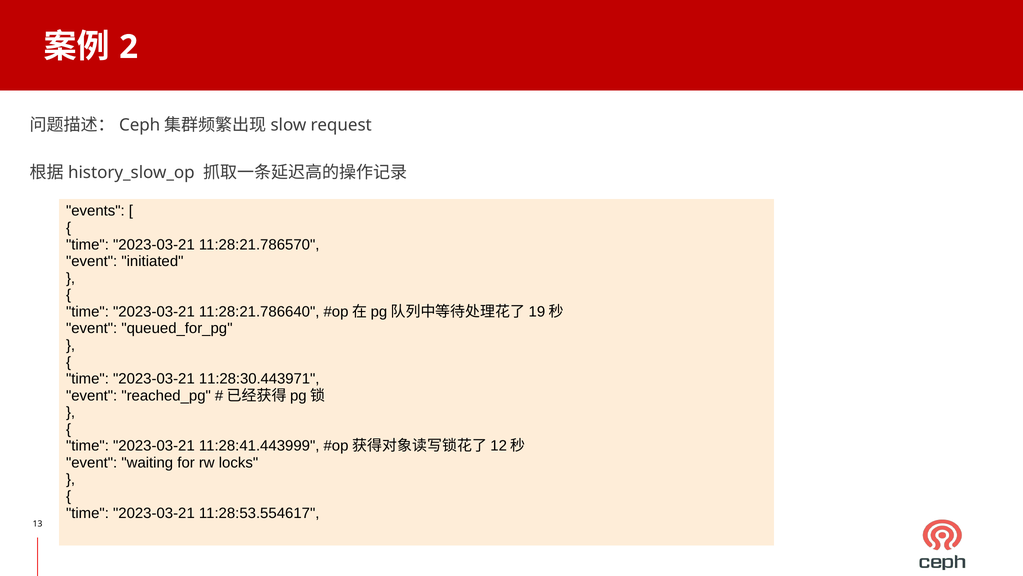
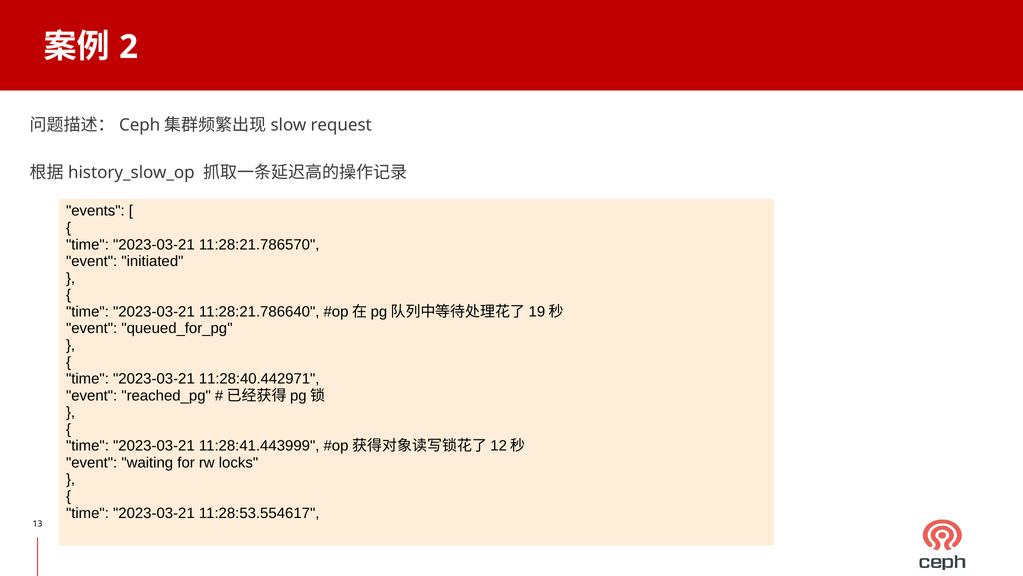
11:28:30.443971: 11:28:30.443971 -> 11:28:40.442971 (259, 378)
